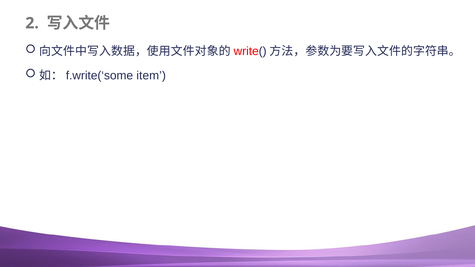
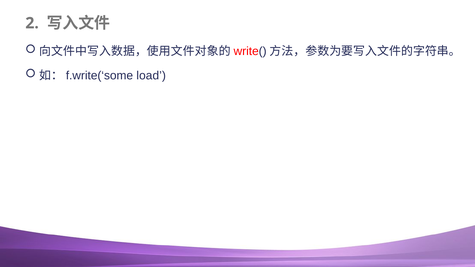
item: item -> load (151, 76)
